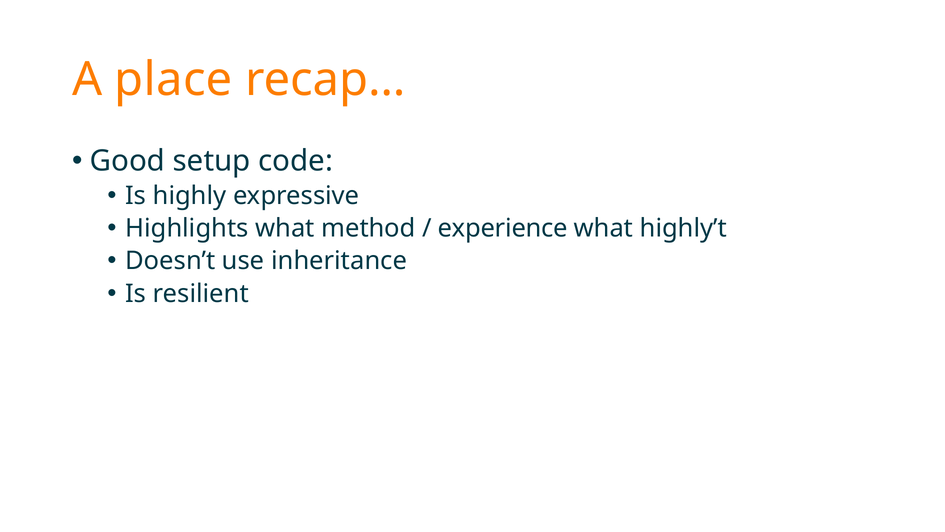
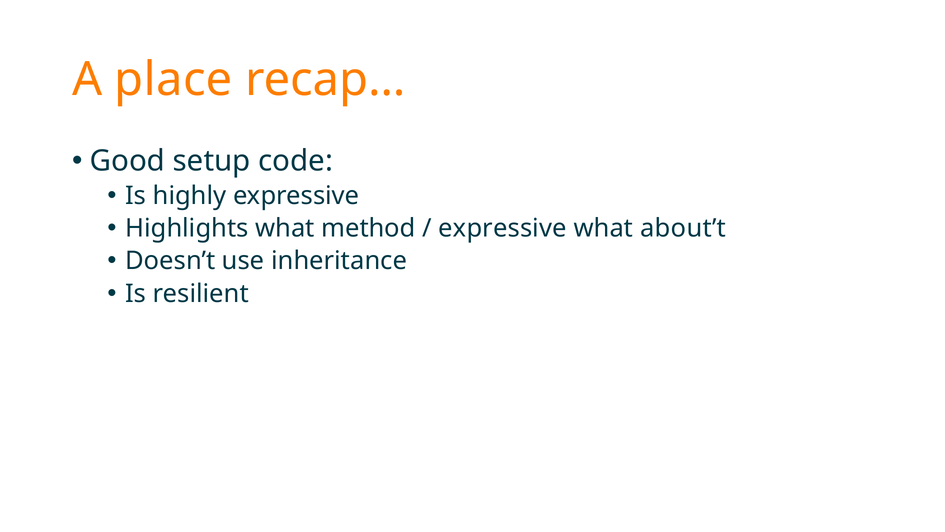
experience: experience -> expressive (503, 228)
highly’t: highly’t -> about’t (683, 228)
